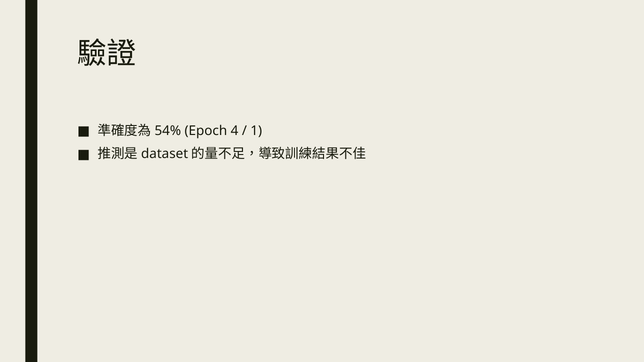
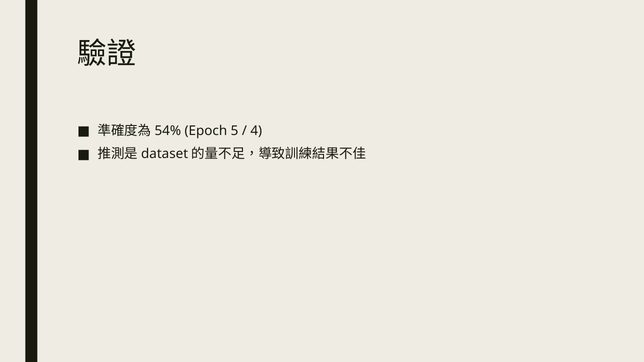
4: 4 -> 5 (235, 131)
1: 1 -> 4 (256, 131)
